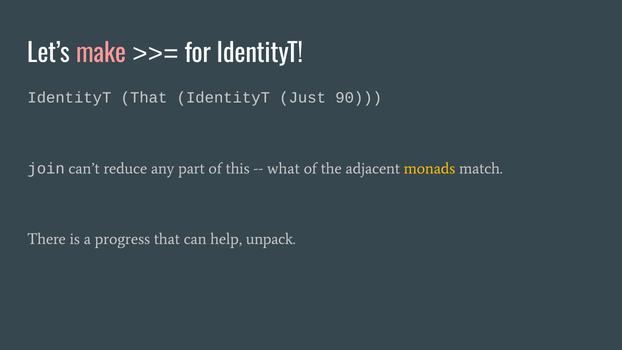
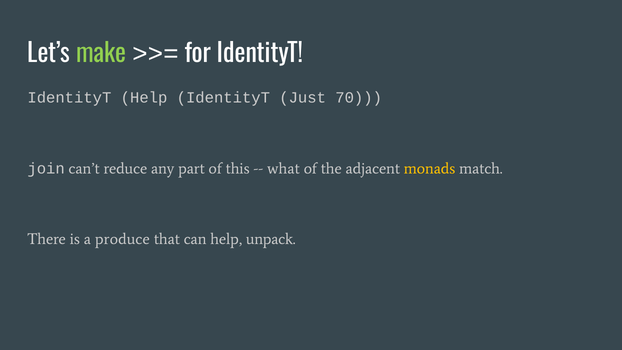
make colour: pink -> light green (101, 54)
IdentityT That: That -> Help (144, 98)
90: 90 -> 70 (359, 98)
progress: progress -> produce (122, 239)
